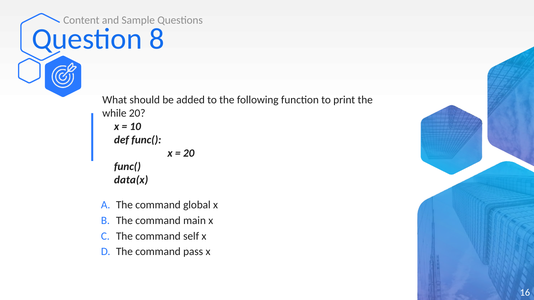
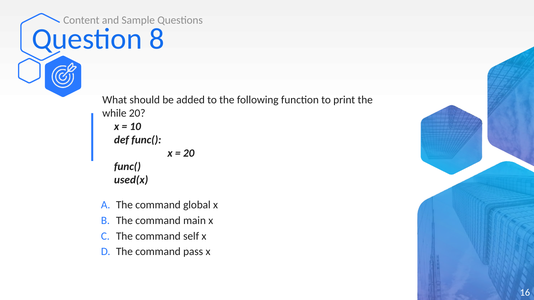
data(x: data(x -> used(x (131, 180)
